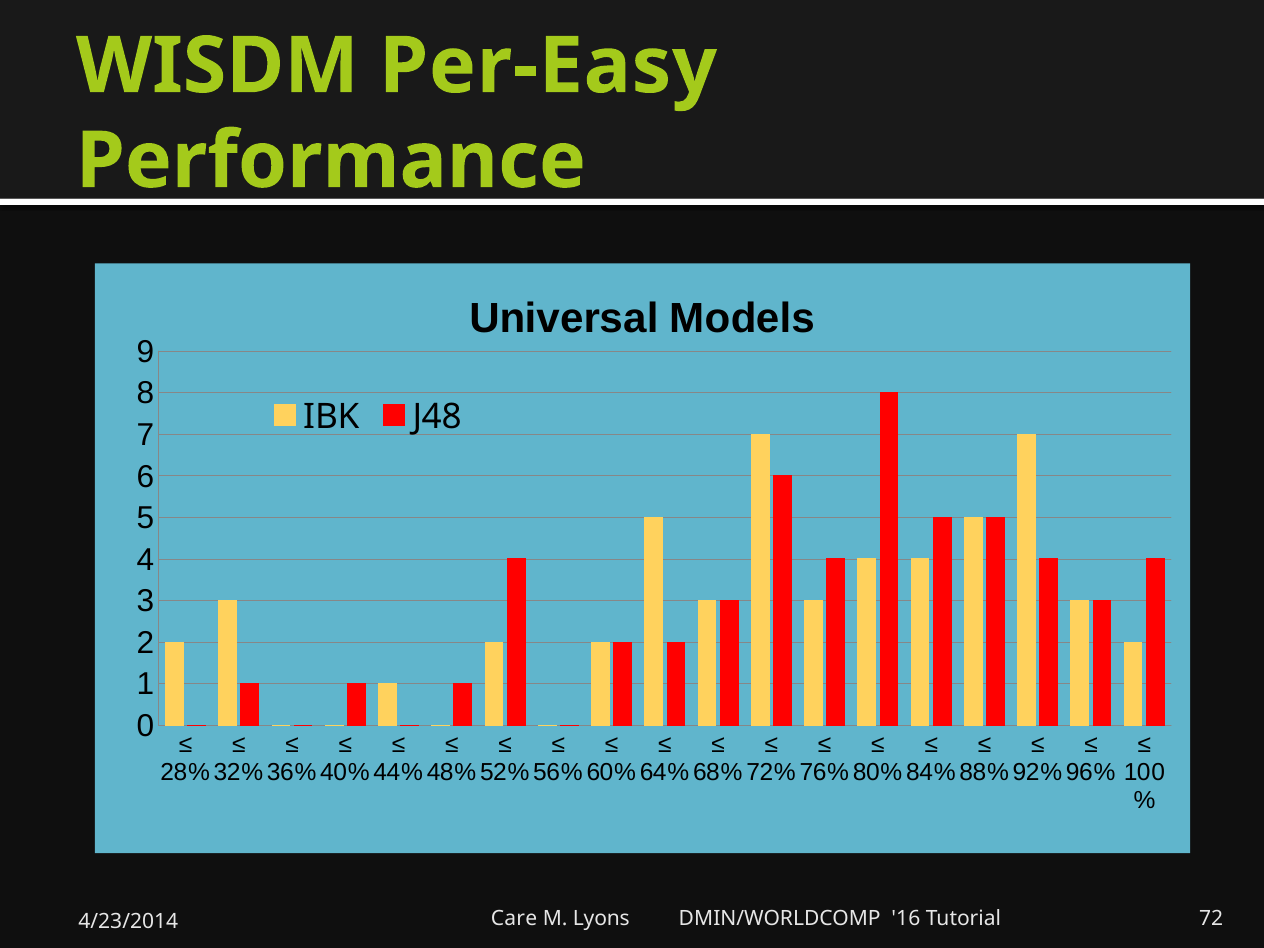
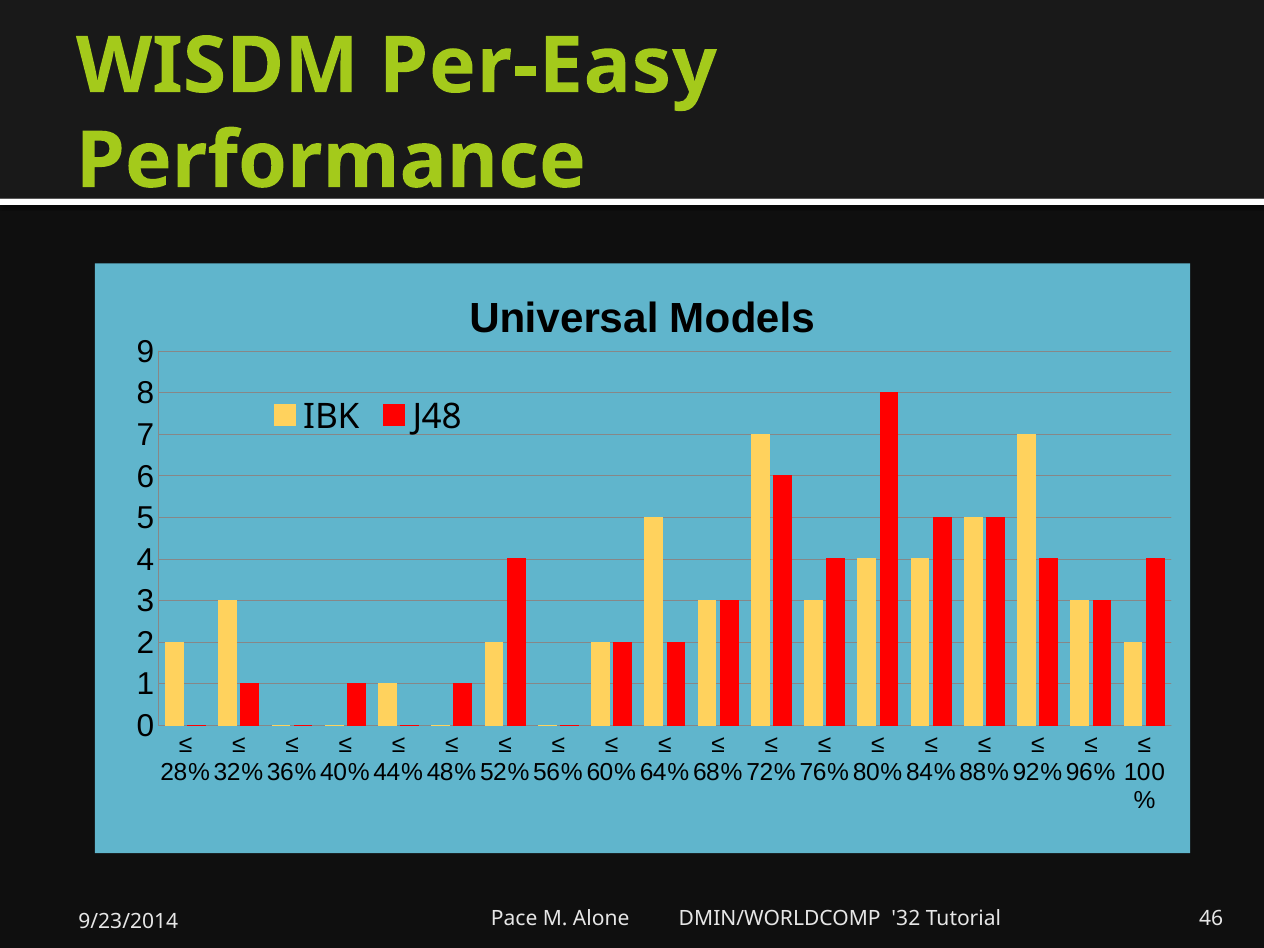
Care: Care -> Pace (514, 919)
Lyons: Lyons -> Alone (601, 919)
16: 16 -> 32 (906, 919)
72: 72 -> 46 (1211, 919)
4/23/2014: 4/23/2014 -> 9/23/2014 (128, 922)
